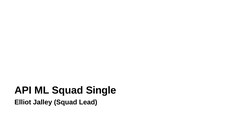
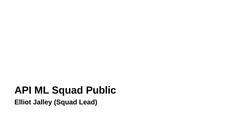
Single: Single -> Public (101, 90)
